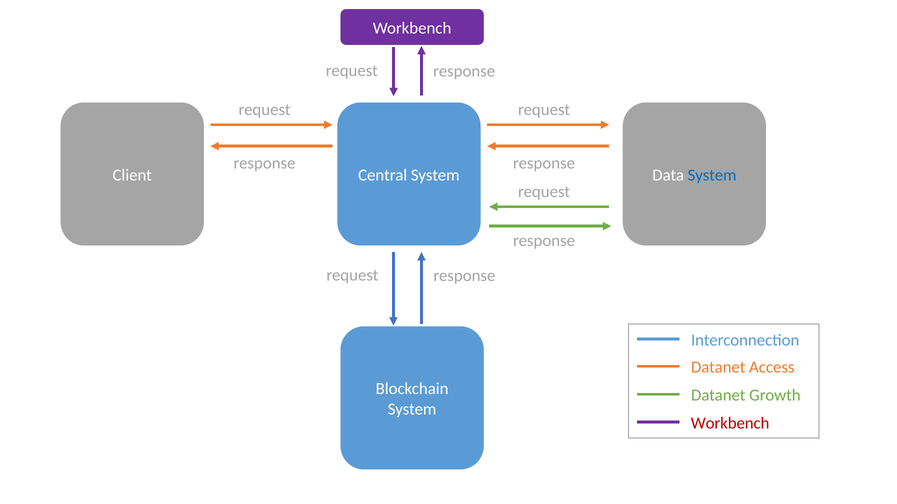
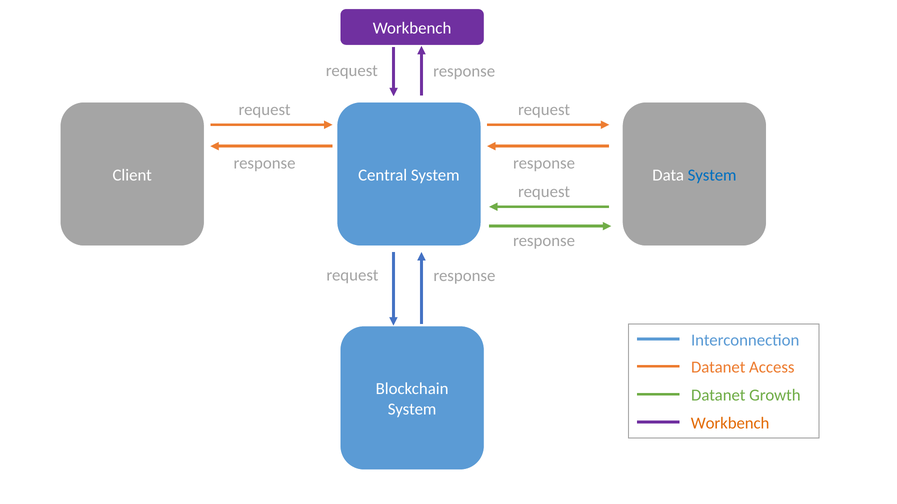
Workbench colour: red -> orange (730, 423)
